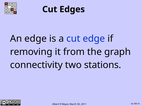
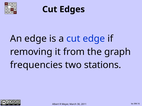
connectivity: connectivity -> frequencies (36, 65)
